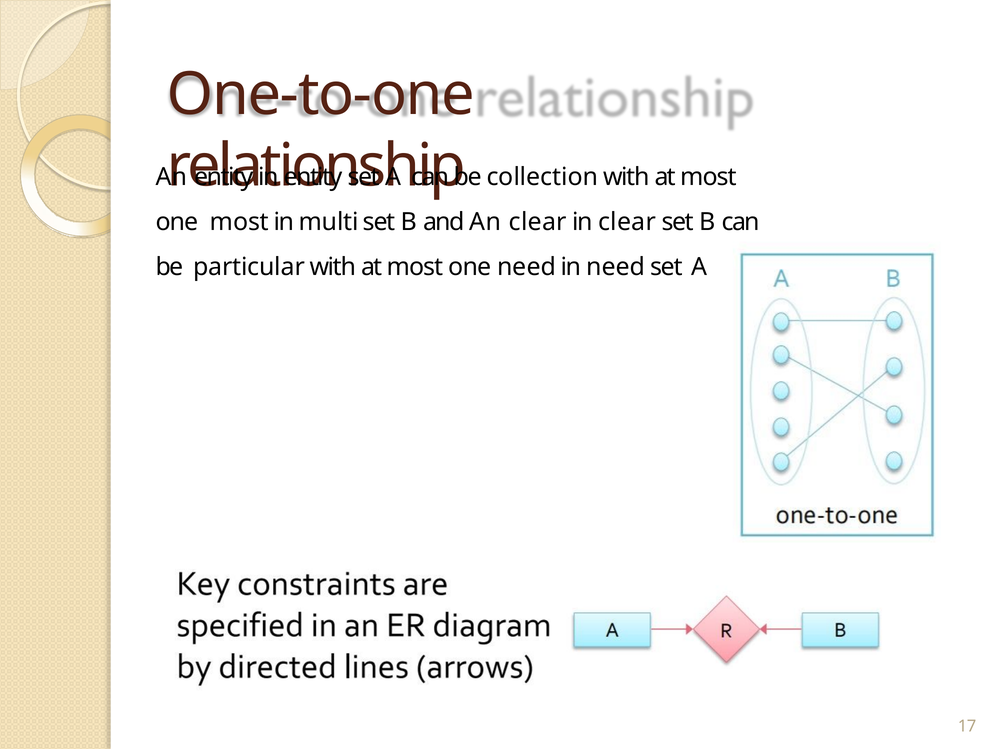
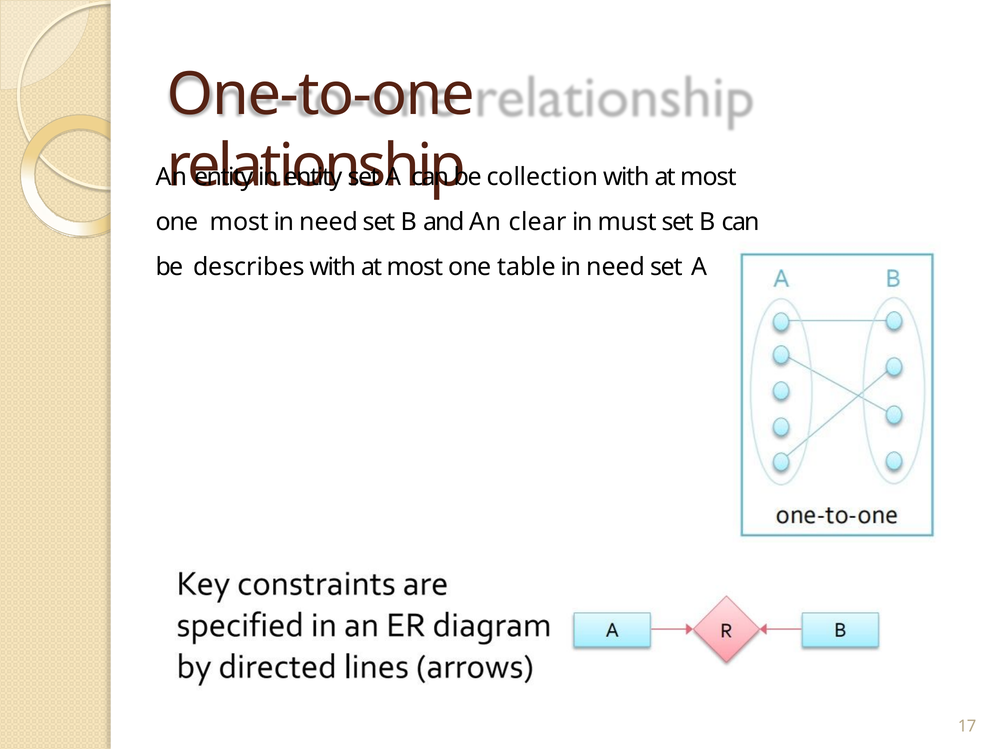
multi: multi -> need (329, 222)
in clear: clear -> must (627, 222)
particular: particular -> describes (249, 267)
one need: need -> table (527, 267)
